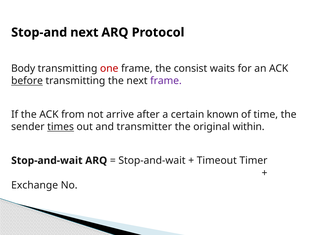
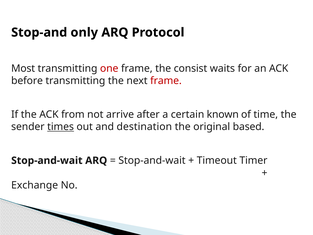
Stop-and next: next -> only (84, 32)
Body: Body -> Most (23, 68)
before underline: present -> none (27, 81)
frame colour: purple -> red (166, 81)
transmitter: transmitter -> destination (144, 127)
within: within -> based (249, 127)
